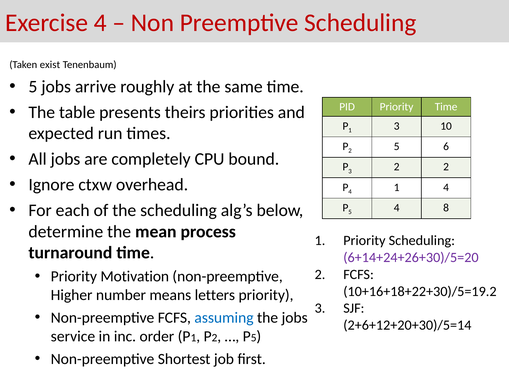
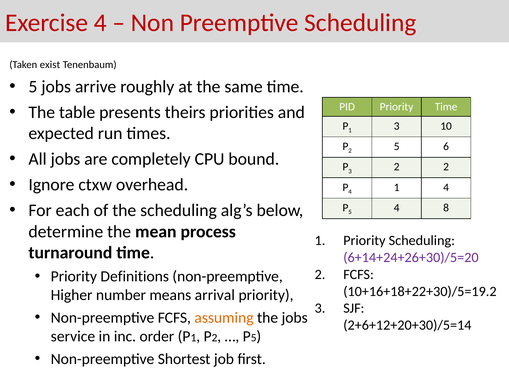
Motivation: Motivation -> Definitions (135, 277)
letters: letters -> arrival (215, 296)
assuming colour: blue -> orange (224, 318)
